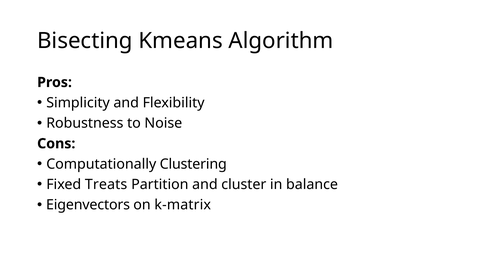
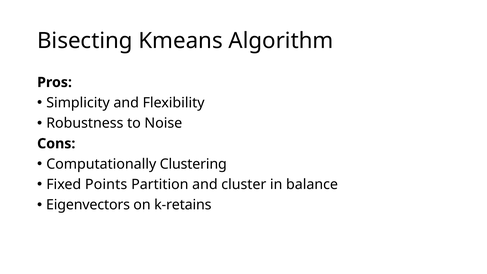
Treats: Treats -> Points (106, 184)
k-matrix: k-matrix -> k-retains (183, 205)
